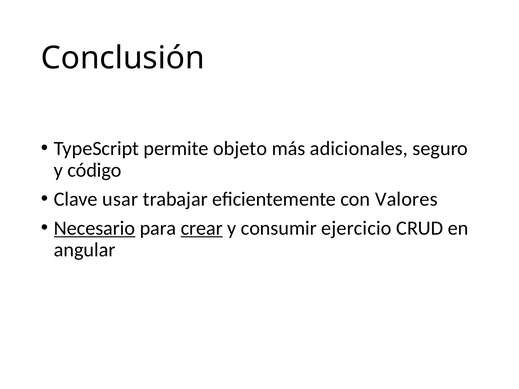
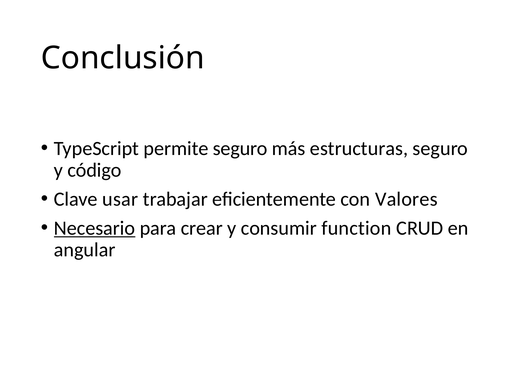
permite objeto: objeto -> seguro (240, 148)
adicionales: adicionales -> estructuras (359, 148)
crear underline: present -> none (202, 228)
ejercicio: ejercicio -> function (356, 228)
